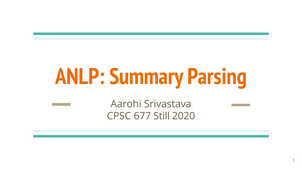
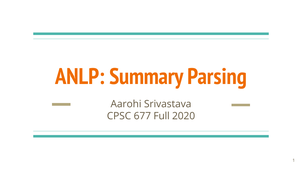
Still: Still -> Full (162, 116)
